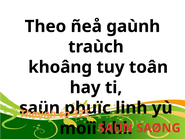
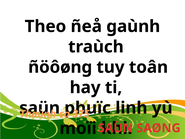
khoâng: khoâng -> ñöôøng (60, 67)
